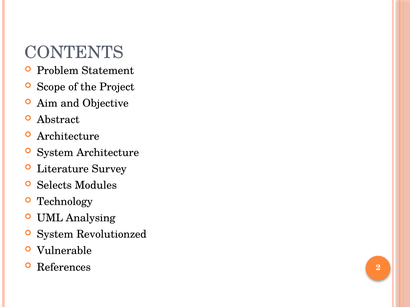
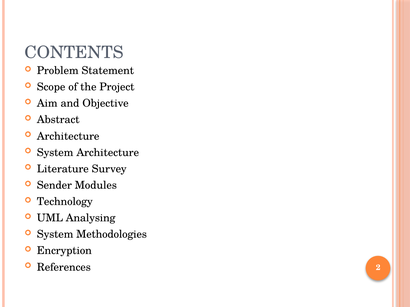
Selects: Selects -> Sender (54, 186)
Revolutionzed: Revolutionzed -> Methodologies (112, 235)
Vulnerable: Vulnerable -> Encryption (64, 251)
